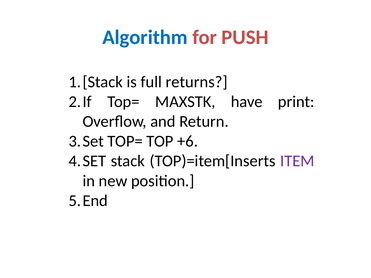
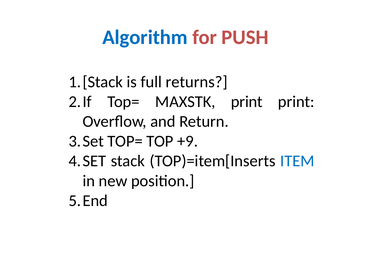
MAXSTK have: have -> print (247, 102)
+6: +6 -> +9 (188, 141)
ITEM colour: purple -> blue (297, 161)
